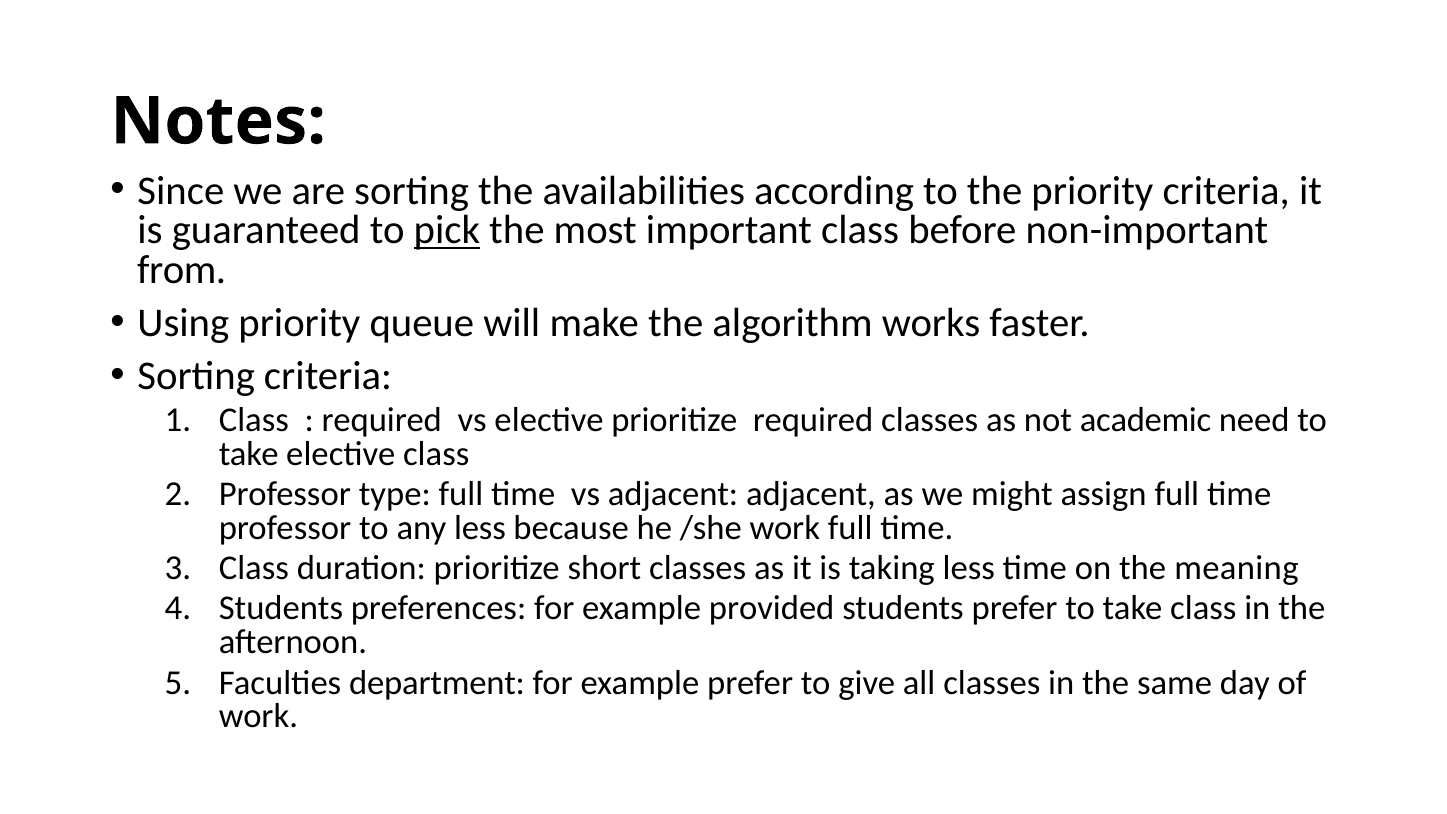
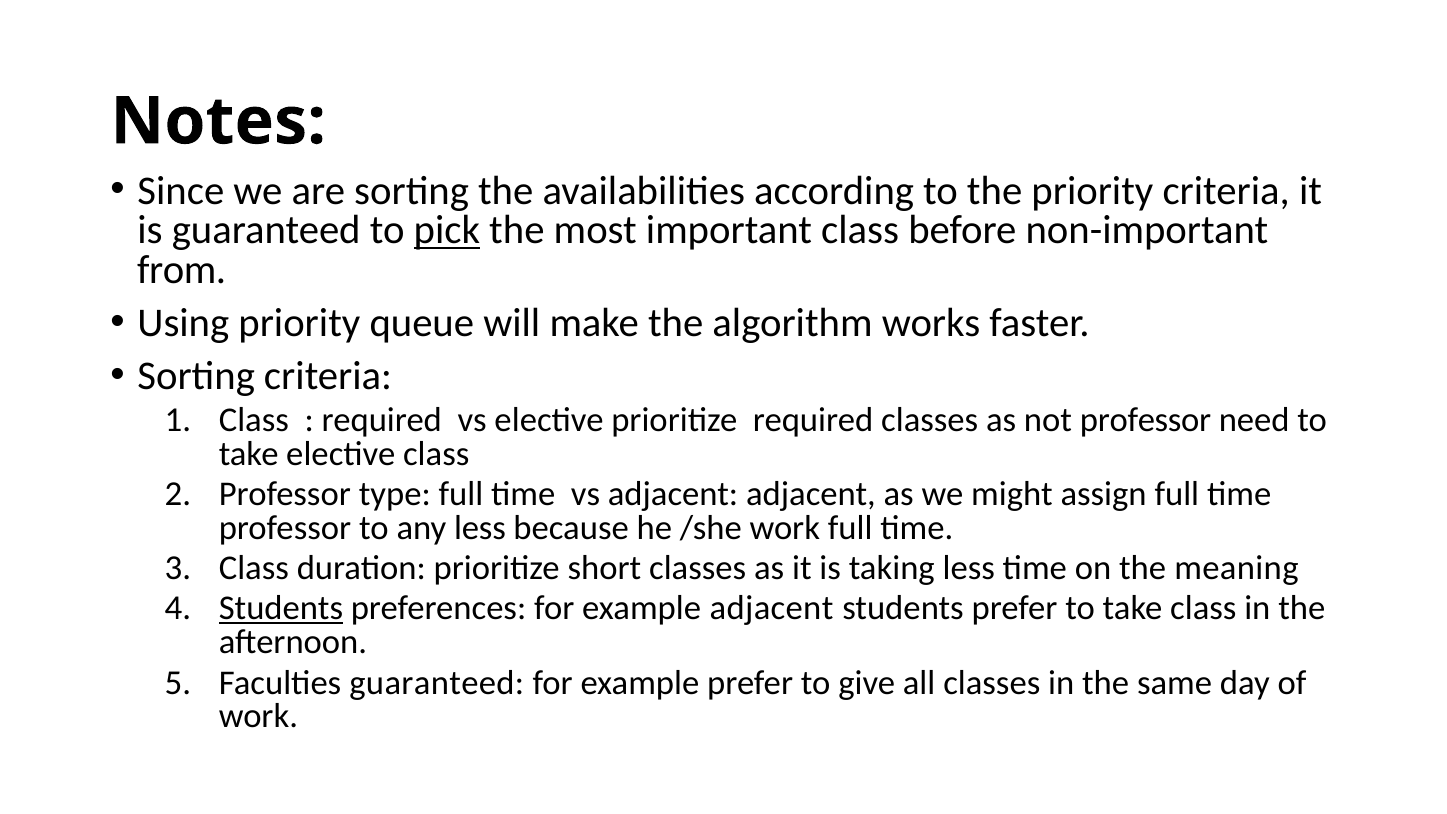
not academic: academic -> professor (1146, 420)
Students underline: none -> present (281, 608)
example provided: provided -> adjacent (772, 608)
Faculties department: department -> guaranteed (437, 683)
